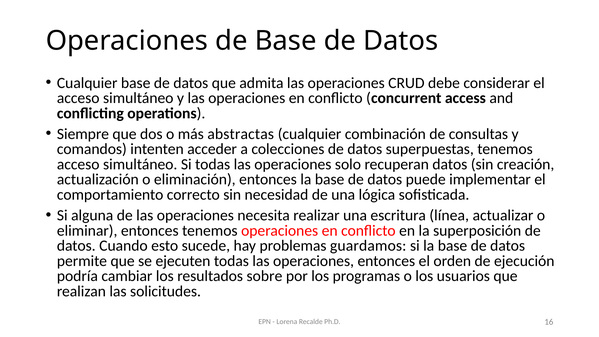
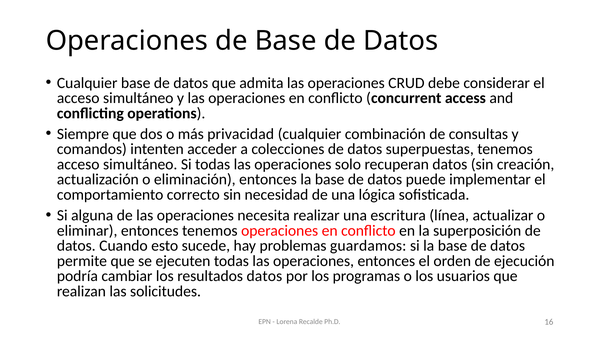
abstractas: abstractas -> privacidad (241, 134)
resultados sobre: sobre -> datos (264, 276)
